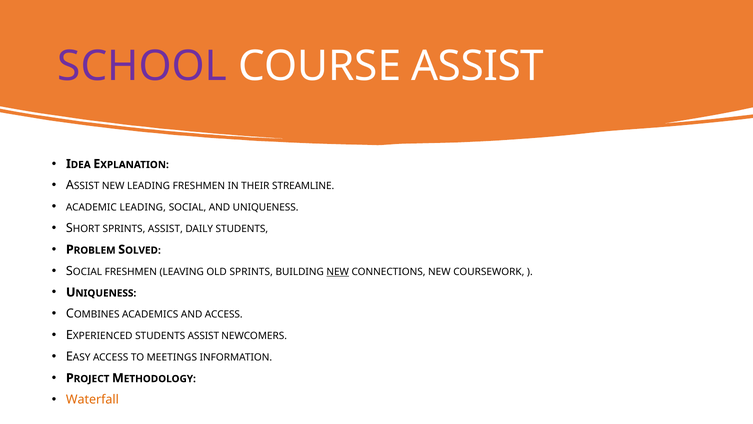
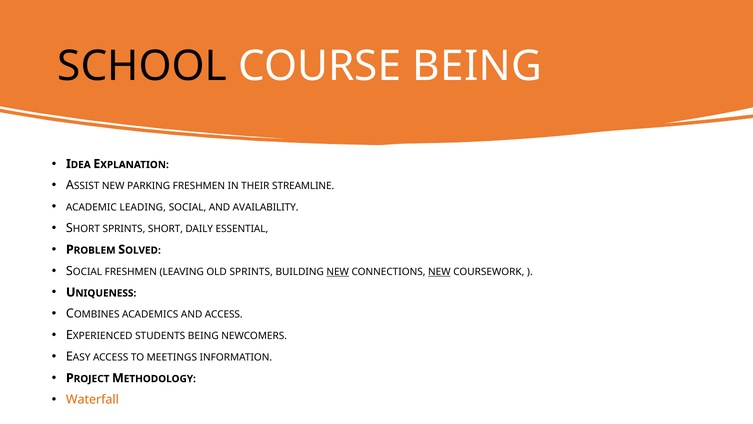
SCHOOL colour: purple -> black (142, 66)
COURSE ASSIST: ASSIST -> BEING (477, 66)
NEW LEADING: LEADING -> PARKING (149, 186)
AND UNIQUENESS: UNIQUENESS -> AVAILABILITY (266, 207)
SPRINTS ASSIST: ASSIST -> SHORT (165, 229)
DAILY STUDENTS: STUDENTS -> ESSENTIAL (242, 229)
NEW underline: none -> present (439, 272)
STUDENTS ASSIST: ASSIST -> BEING (203, 336)
